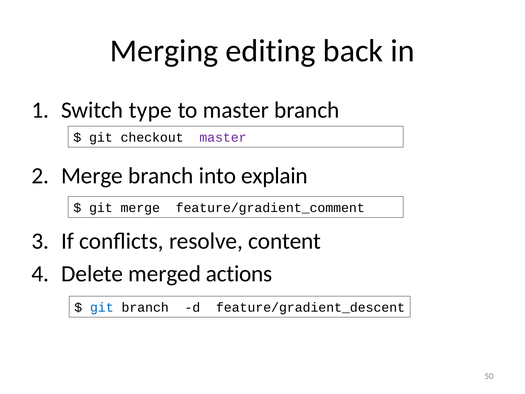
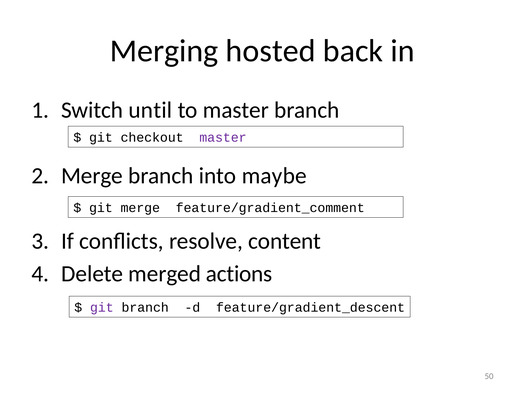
editing: editing -> hosted (271, 51)
type: type -> until (150, 110)
explain: explain -> maybe (274, 176)
git colour: blue -> purple (102, 307)
